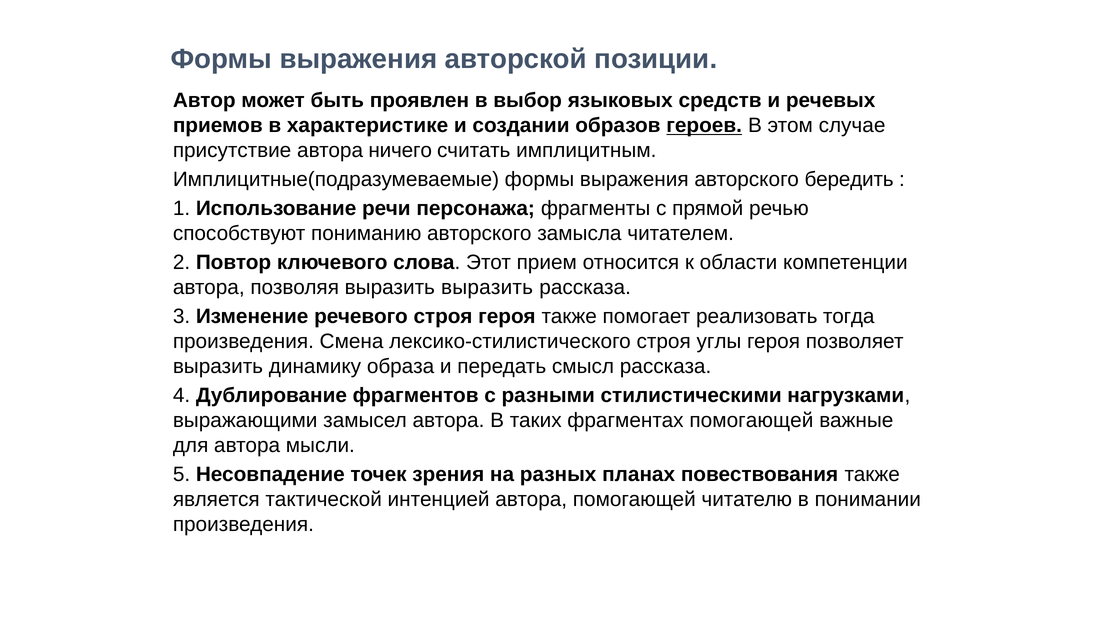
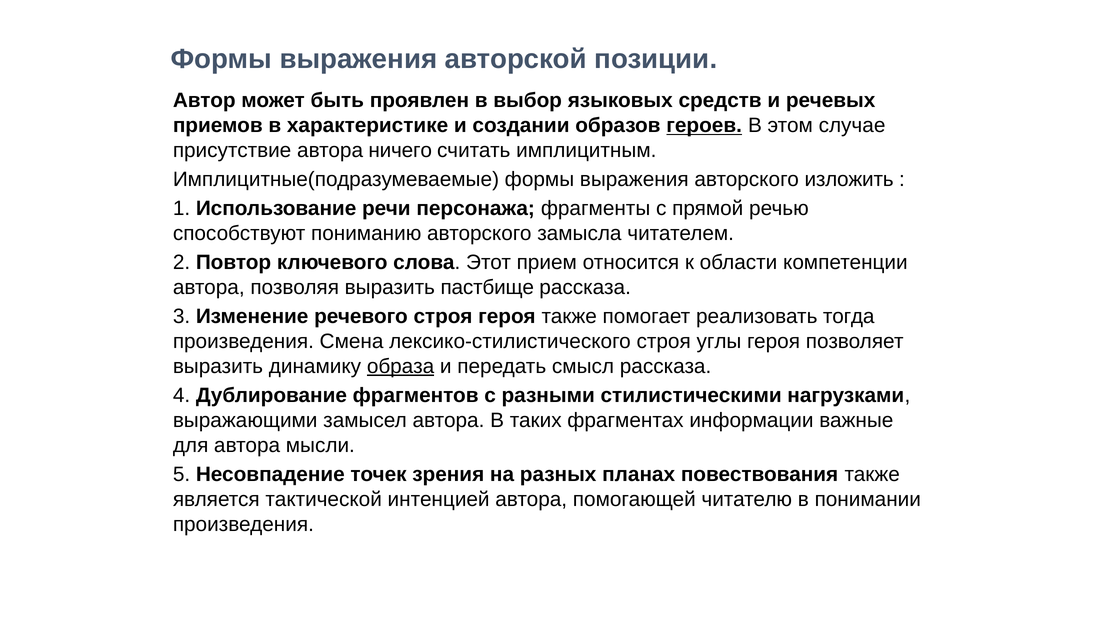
бередить: бередить -> изложить (849, 180)
выразить выразить: выразить -> пастбище (487, 288)
образа underline: none -> present (401, 367)
фрагментах помогающей: помогающей -> информации (751, 421)
